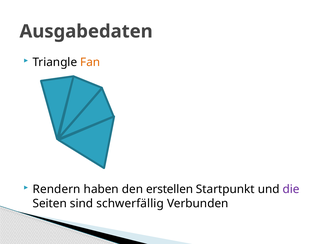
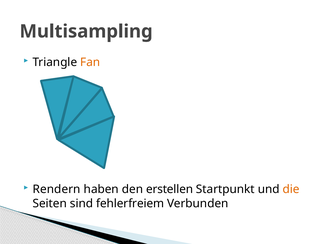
Ausgabedaten: Ausgabedaten -> Multisampling (86, 31)
die colour: purple -> orange (291, 190)
schwerfällig: schwerfällig -> fehlerfreiem (130, 204)
